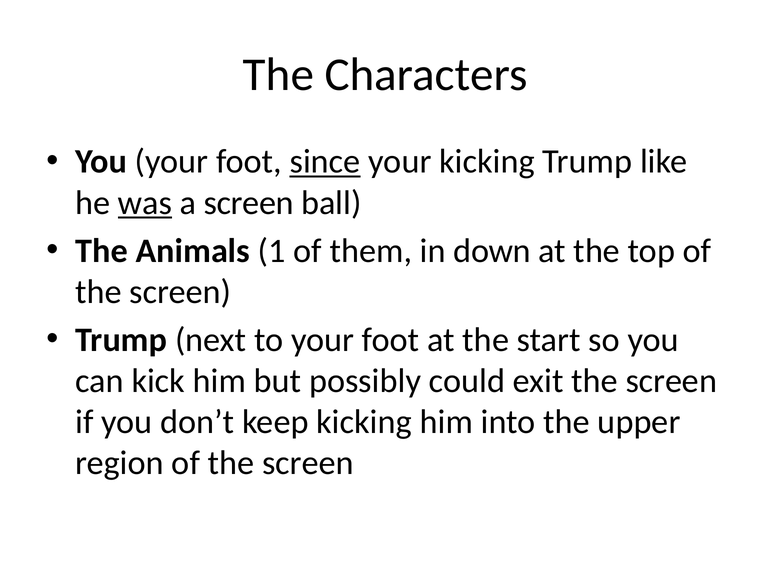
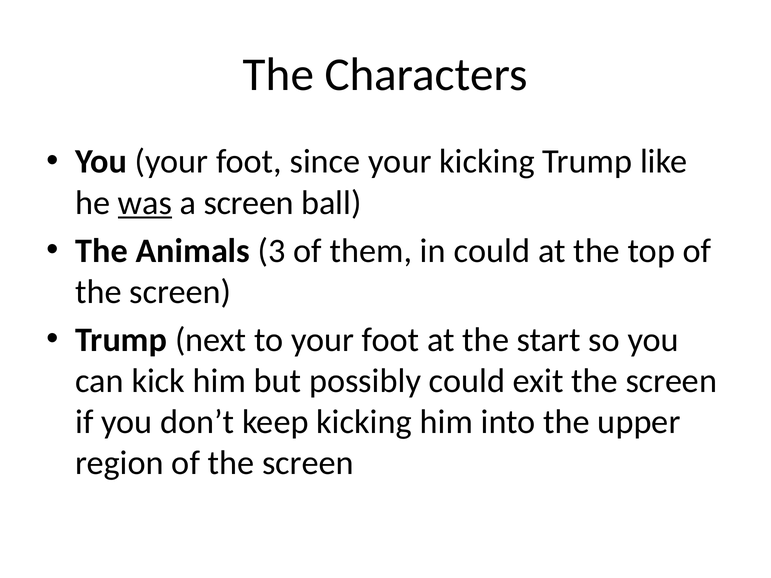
since underline: present -> none (325, 162)
1: 1 -> 3 (272, 251)
in down: down -> could (492, 251)
